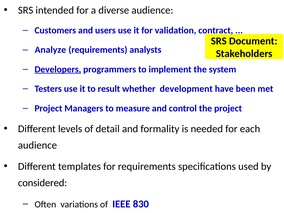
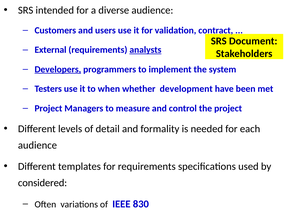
Analyze: Analyze -> External (50, 50)
analysts underline: none -> present (145, 50)
result: result -> when (109, 89)
